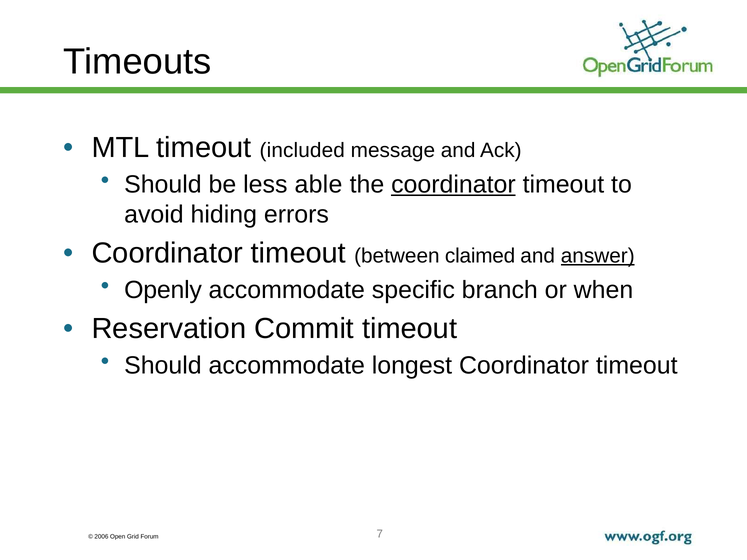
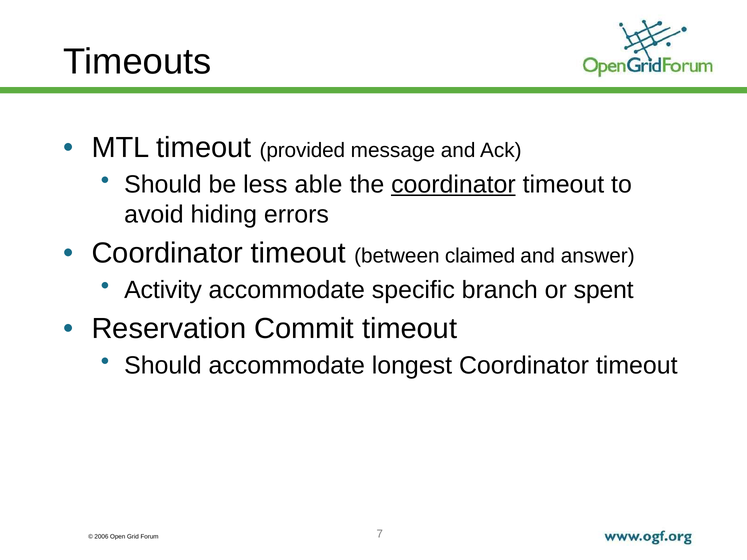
included: included -> provided (302, 150)
answer underline: present -> none (598, 256)
Openly: Openly -> Activity (163, 290)
when: when -> spent (604, 290)
